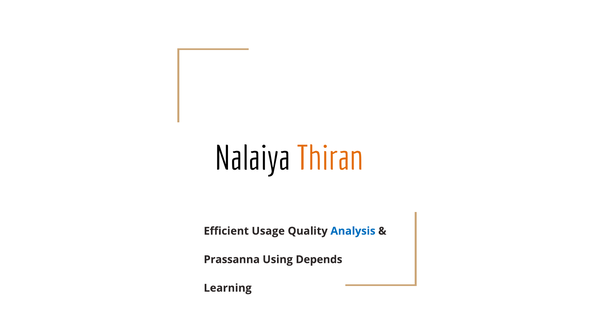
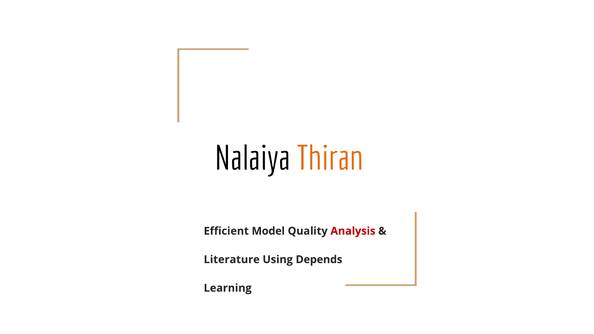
Usage: Usage -> Model (268, 231)
Analysis colour: blue -> red (353, 231)
Prassanna: Prassanna -> Literature (232, 260)
